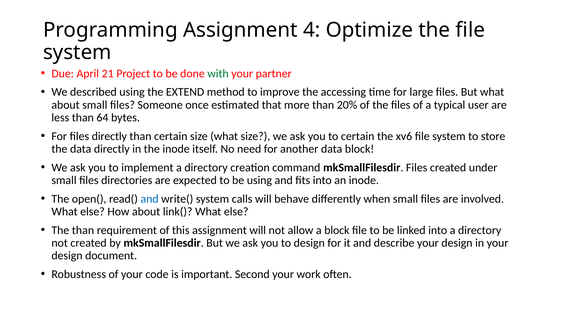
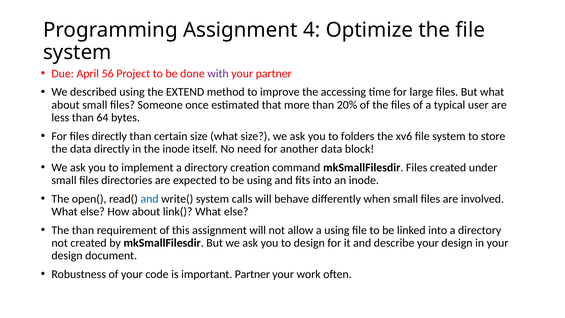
21: 21 -> 56 (108, 73)
with colour: green -> purple (218, 73)
to certain: certain -> folders (358, 136)
a block: block -> using (337, 230)
important Second: Second -> Partner (252, 274)
